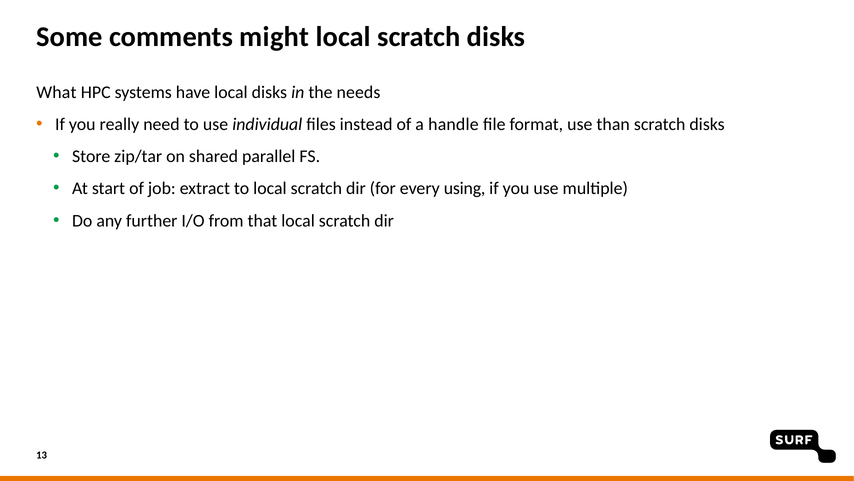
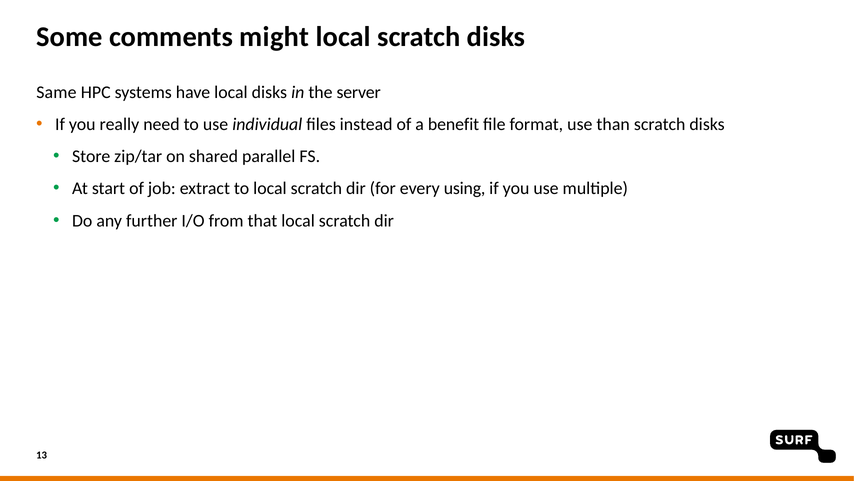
What: What -> Same (56, 92)
needs: needs -> server (359, 92)
handle: handle -> benefit (454, 124)
